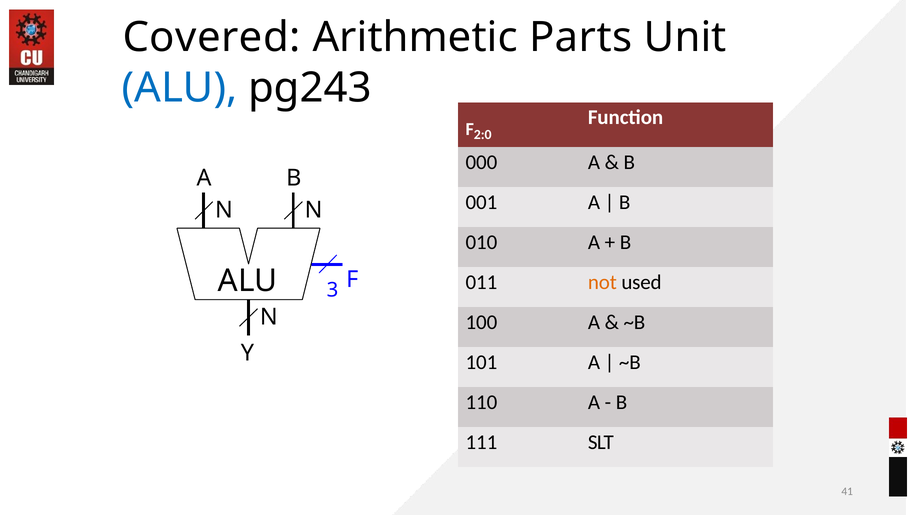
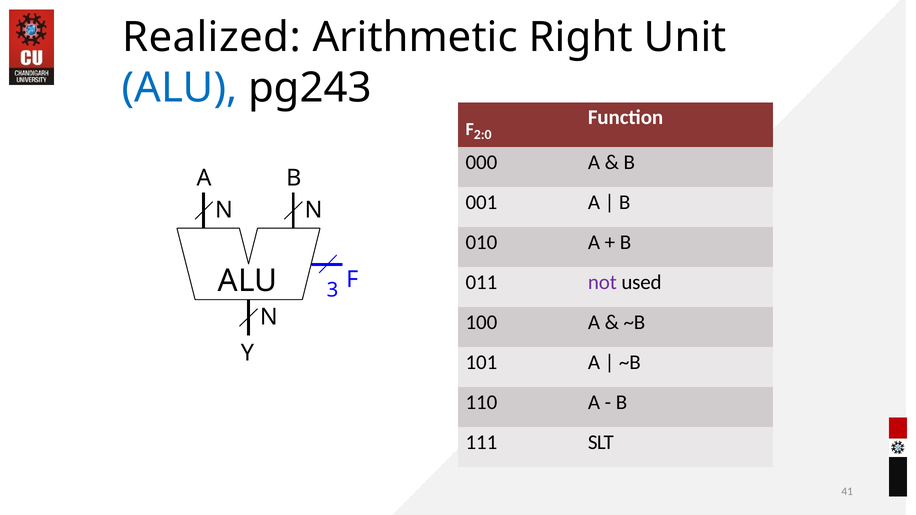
Covered: Covered -> Realized (212, 37)
Parts: Parts -> Right (581, 37)
not colour: orange -> purple (602, 282)
